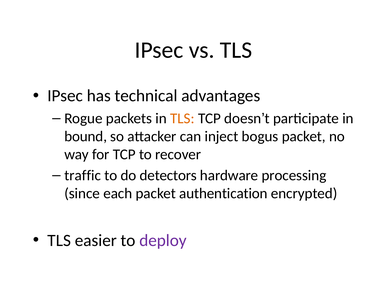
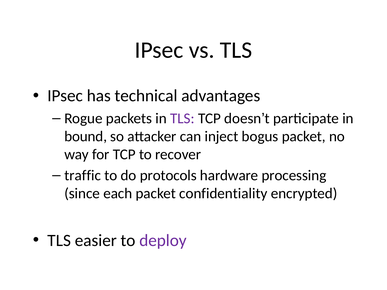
TLS colour: orange -> purple (182, 118)
detectors: detectors -> protocols (168, 176)
authentication: authentication -> confidentiality (223, 194)
